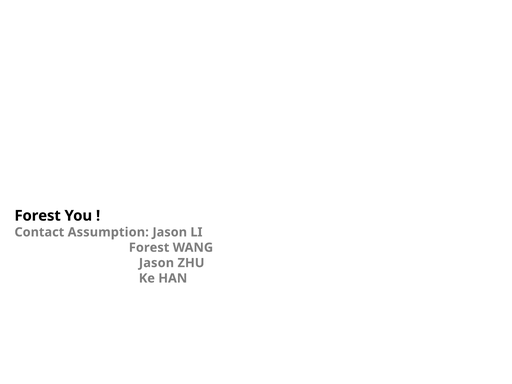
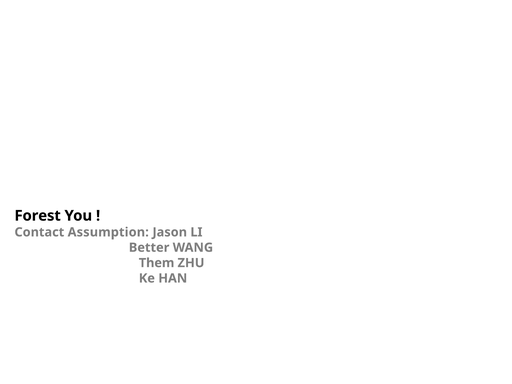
Forest: Forest -> Better (149, 248)
Jason: Jason -> Them (157, 263)
